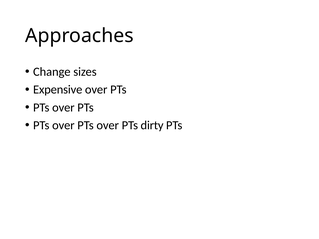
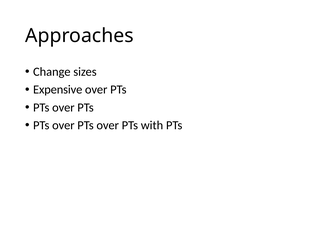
dirty: dirty -> with (152, 125)
